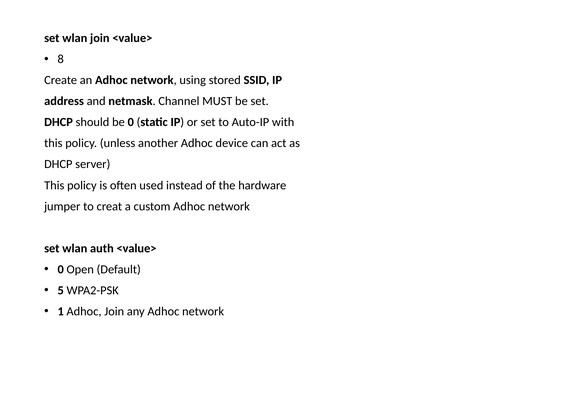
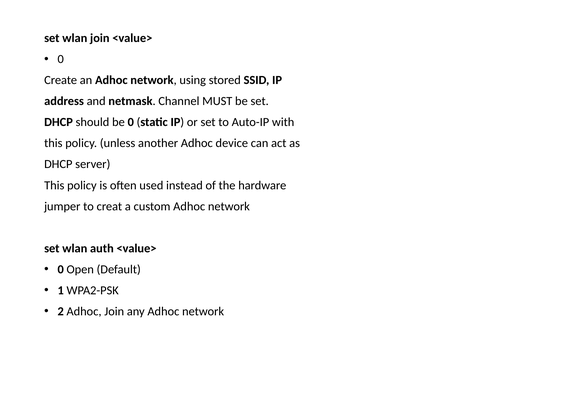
8: 8 -> 0 (61, 59)
5: 5 -> 1 (61, 290)
1: 1 -> 2 (61, 311)
